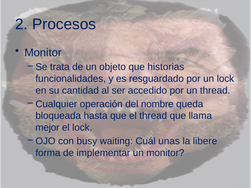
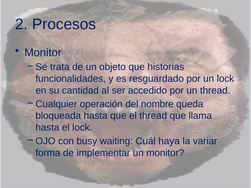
mejor: mejor -> hasta (47, 128)
unas: unas -> haya (169, 141)
libere: libere -> variar (205, 141)
